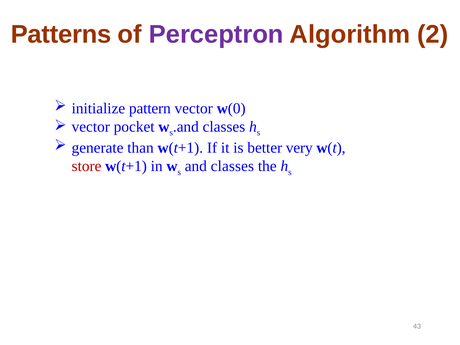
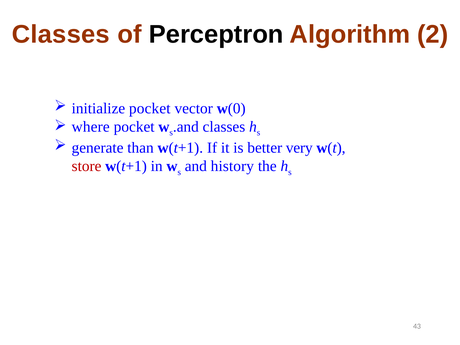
Patterns: Patterns -> Classes (61, 34)
Perceptron colour: purple -> black (216, 34)
initialize pattern: pattern -> pocket (150, 108)
vector: vector -> where (91, 127)
and classes: classes -> history (232, 166)
